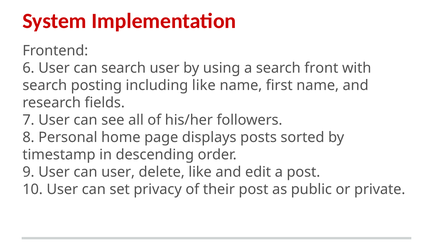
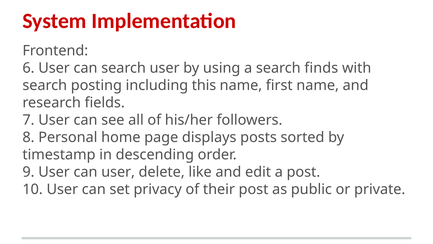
front: front -> finds (321, 68)
including like: like -> this (204, 85)
